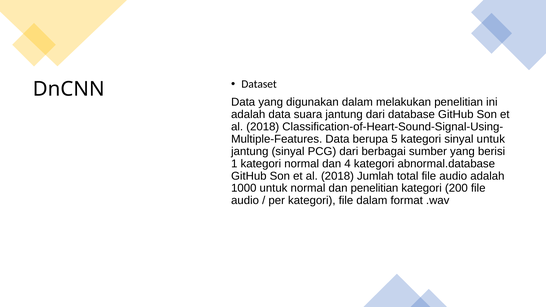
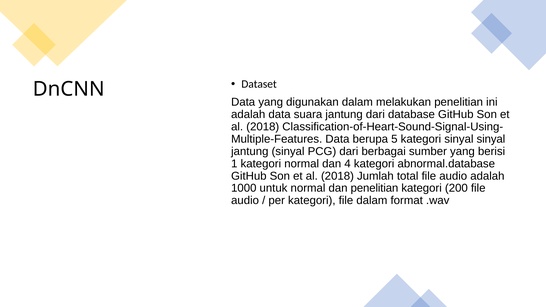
sinyal untuk: untuk -> sinyal (491, 139)
